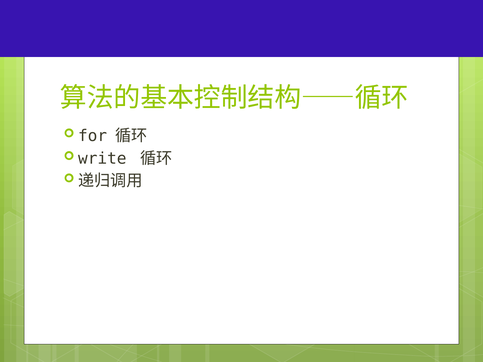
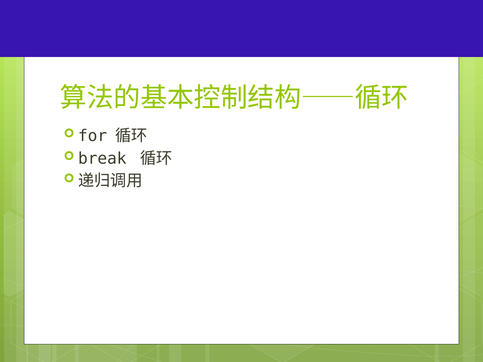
write: write -> break (102, 158)
